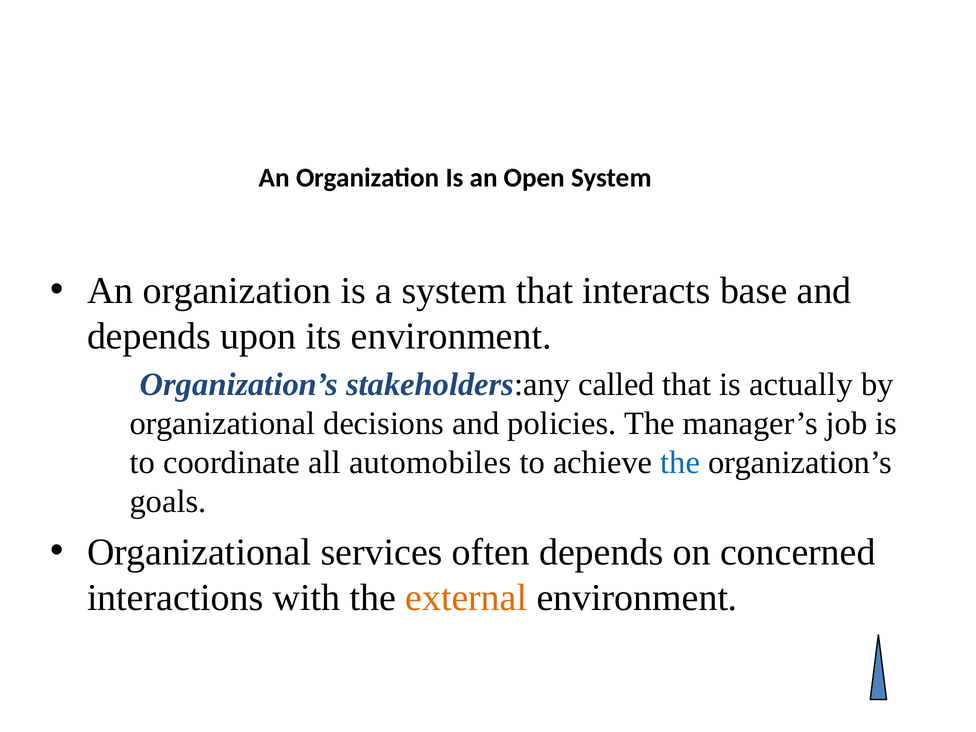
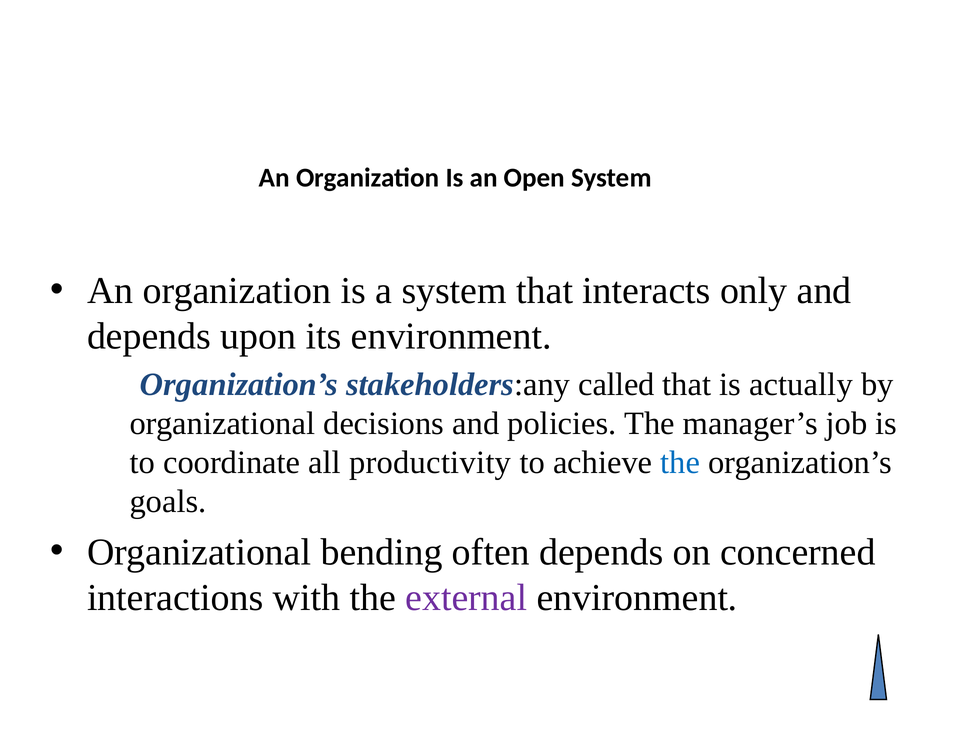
base: base -> only (754, 291)
automobiles: automobiles -> productivity (430, 463)
services: services -> bending (382, 552)
external colour: orange -> purple (466, 598)
